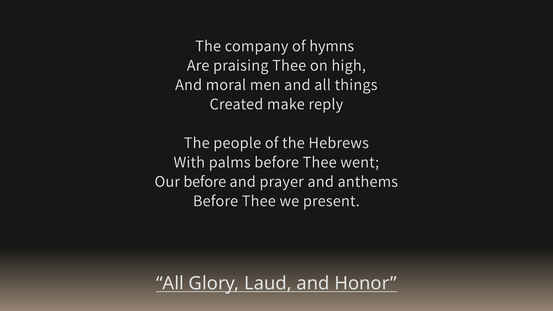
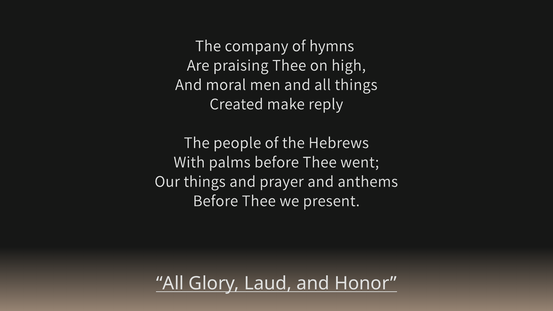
Our before: before -> things (205, 181)
